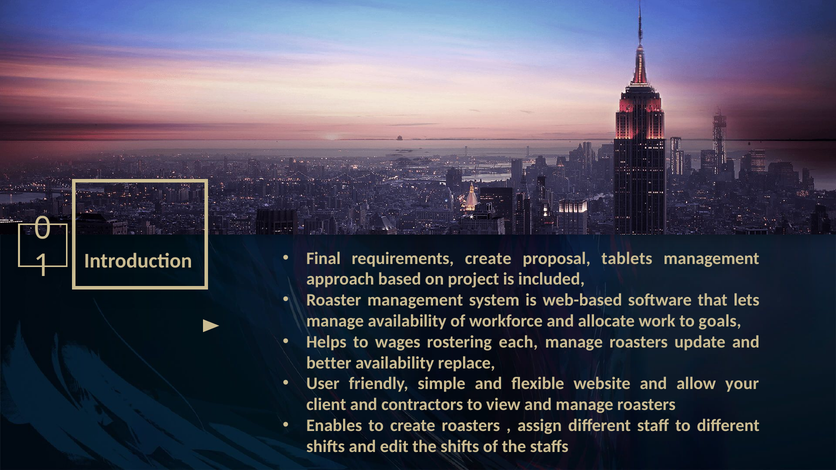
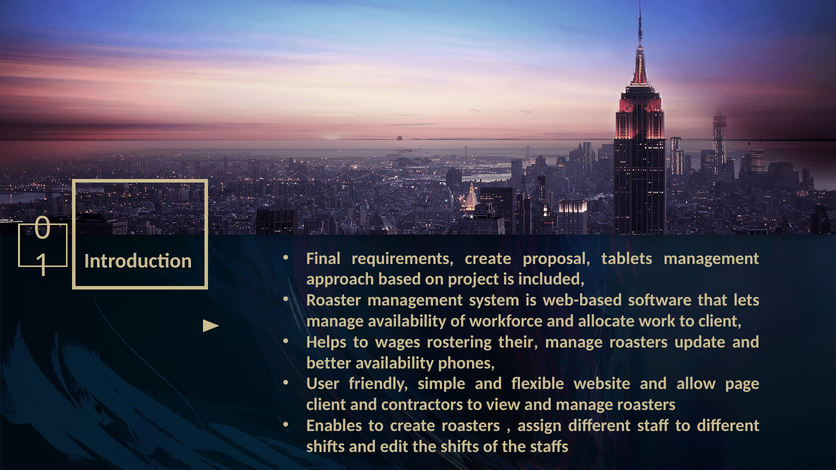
to goals: goals -> client (720, 321)
each: each -> their (518, 342)
replace: replace -> phones (467, 363)
your: your -> page (742, 384)
